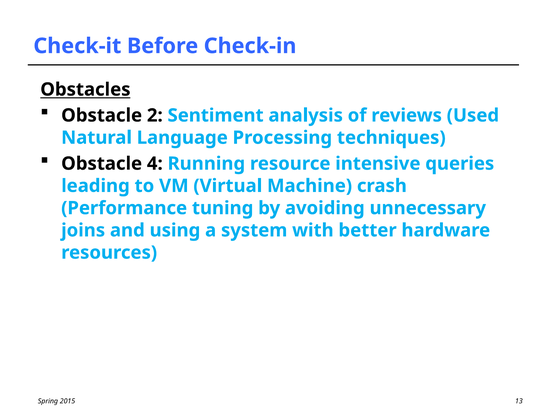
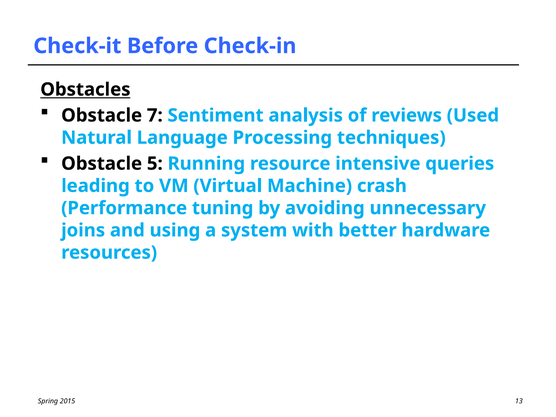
2: 2 -> 7 (155, 115)
4: 4 -> 5 (155, 164)
